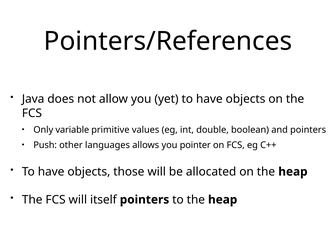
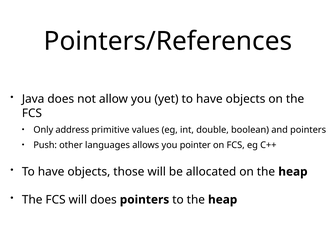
variable: variable -> address (72, 130)
will itself: itself -> does (103, 200)
